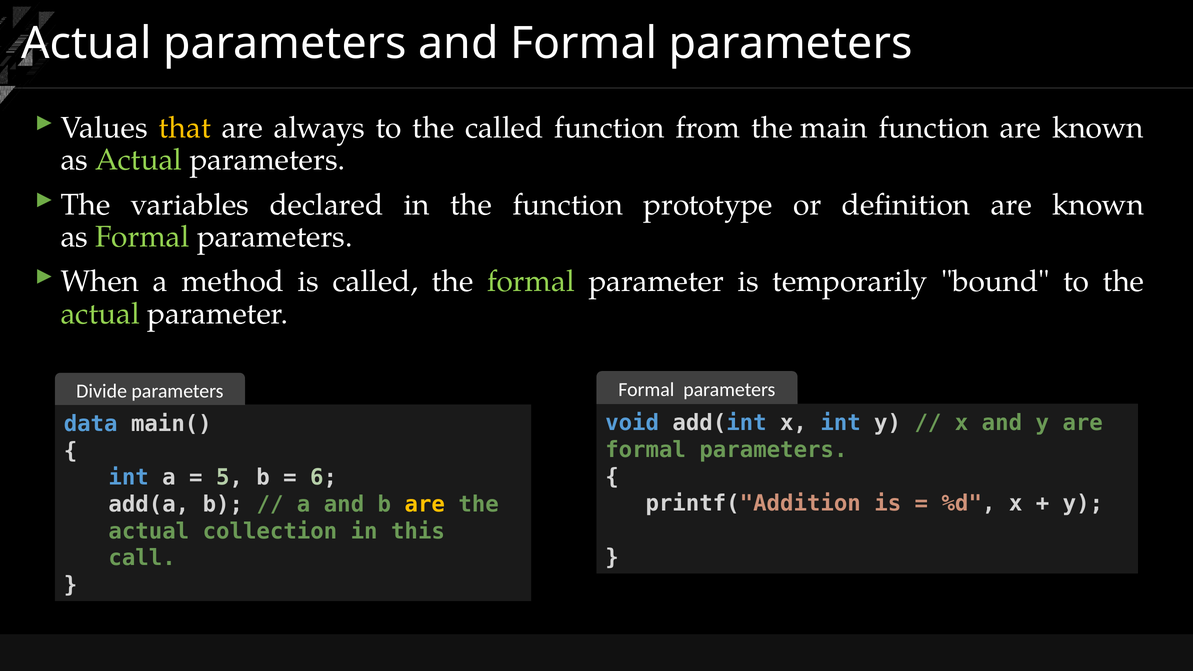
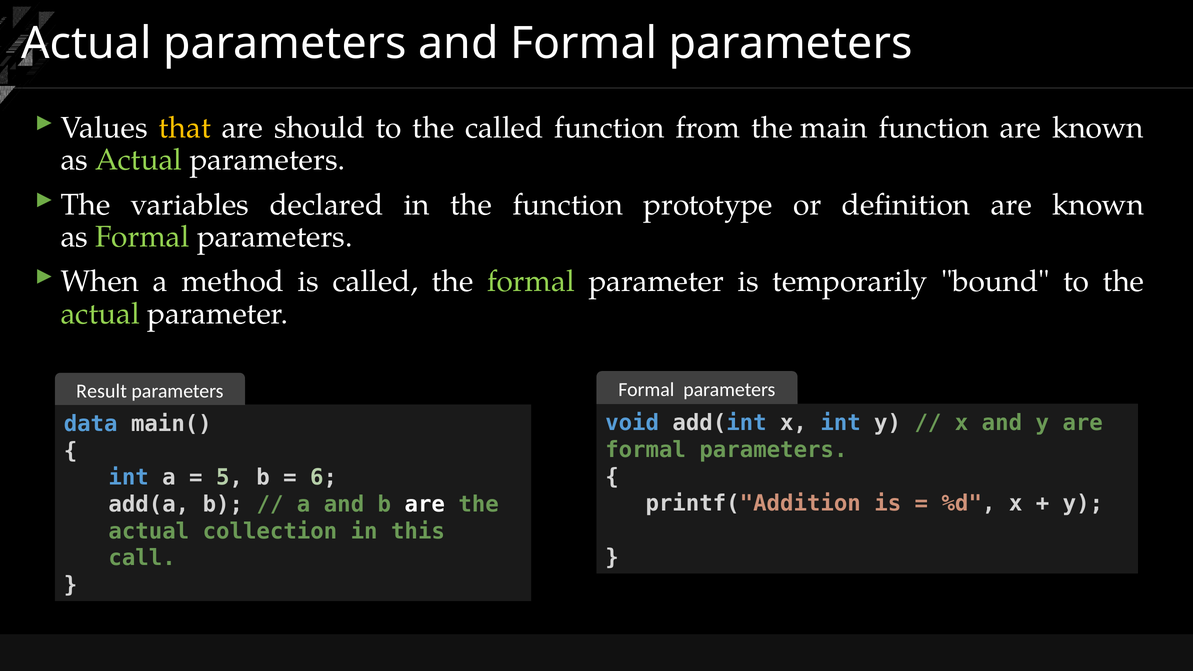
always: always -> should (319, 128)
Divide: Divide -> Result (102, 391)
are colour: yellow -> white (425, 504)
